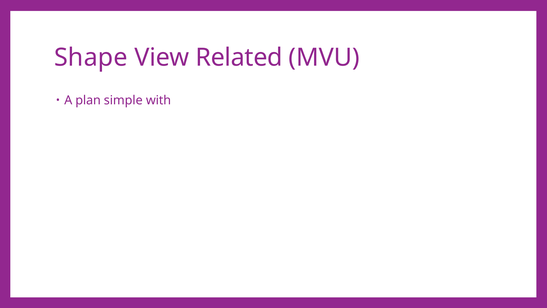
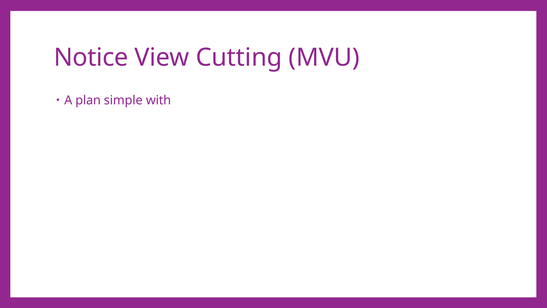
Shape: Shape -> Notice (91, 58)
Related: Related -> Cutting (239, 58)
